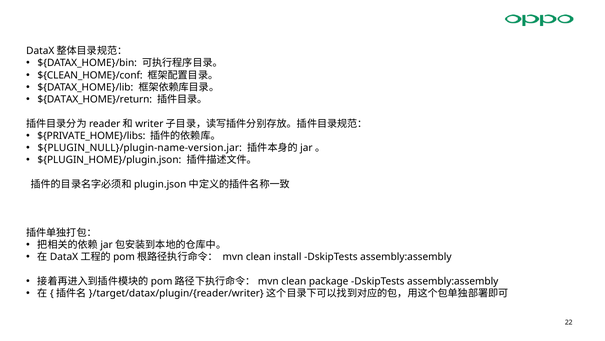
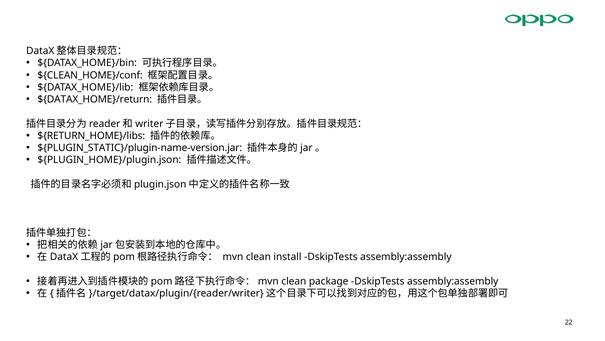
${PRIVATE_HOME}/libs: ${PRIVATE_HOME}/libs -> ${RETURN_HOME}/libs (91, 136)
${PLUGIN_NULL}/plugin-name-version.jar: ${PLUGIN_NULL}/plugin-name-version.jar -> ${PLUGIN_STATIC}/plugin-name-version.jar (140, 148)
